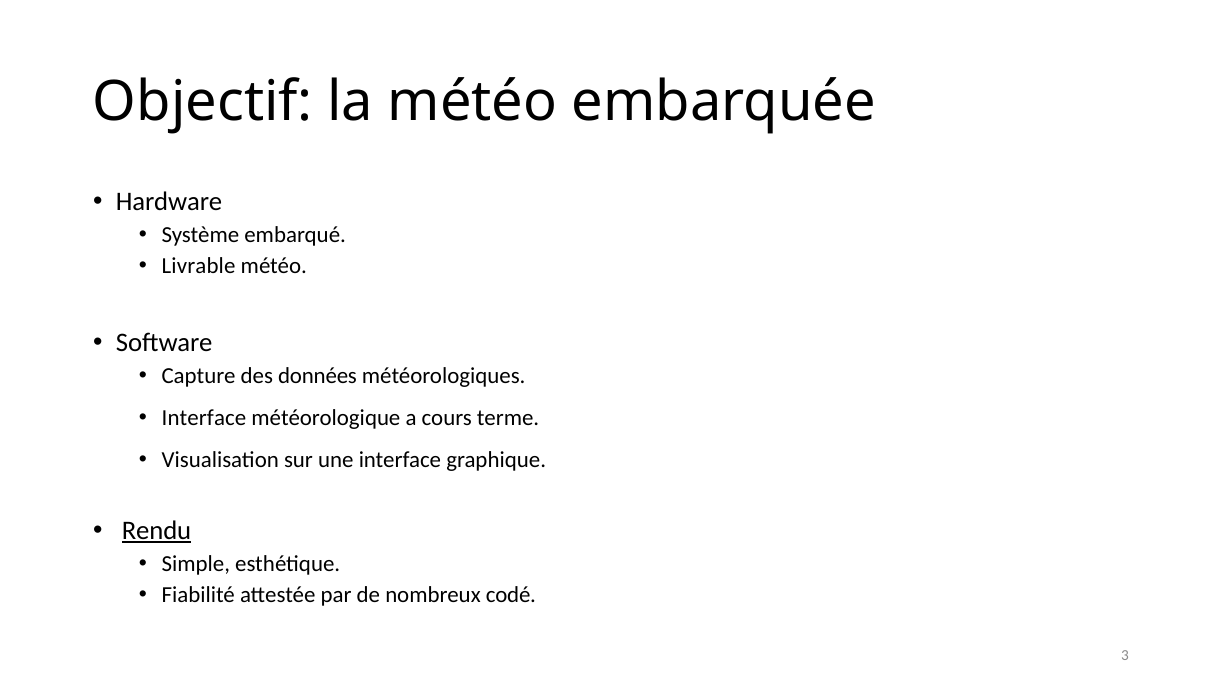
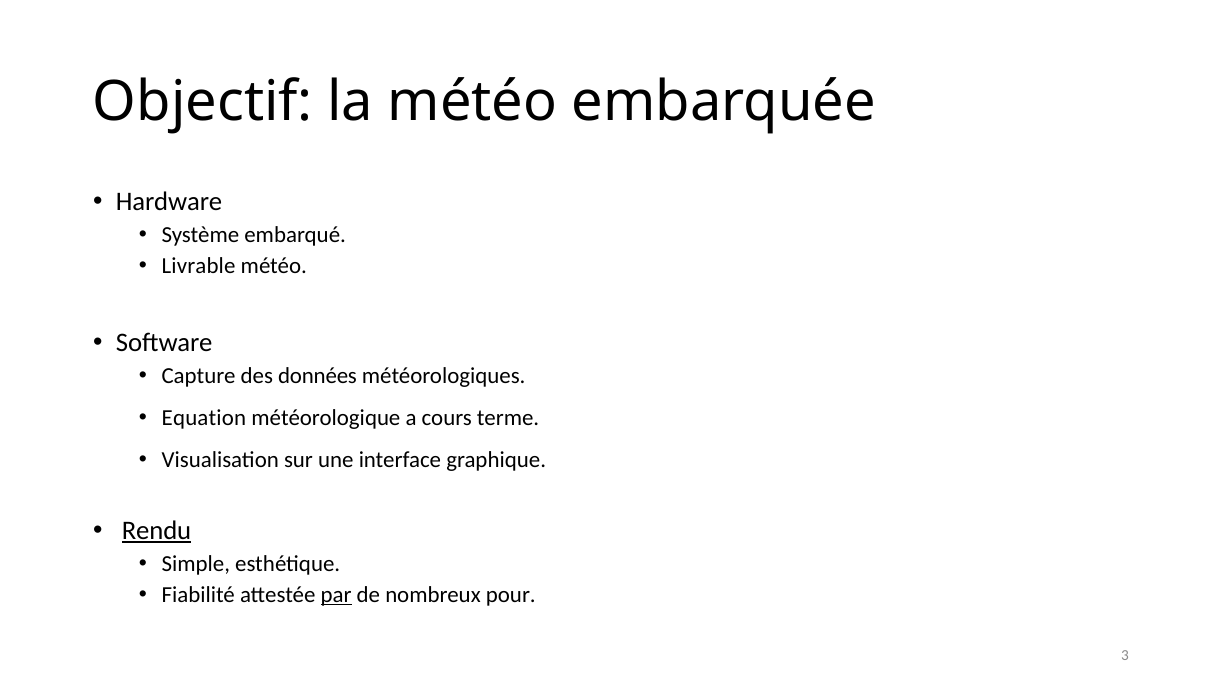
Interface: Interface -> Equation (204, 418)
par underline: none -> present (336, 595)
codé: codé -> pour (511, 595)
